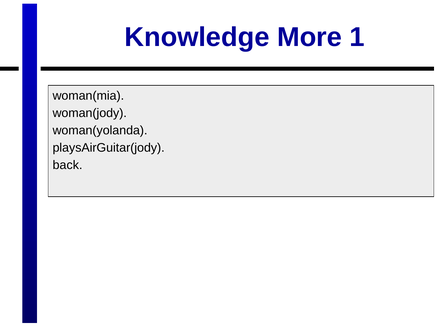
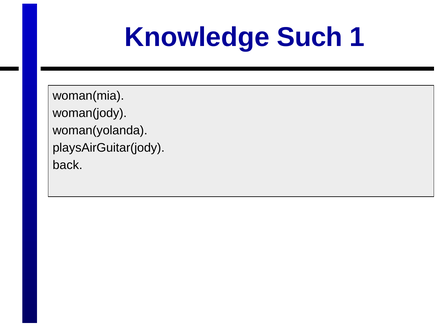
More: More -> Such (310, 37)
